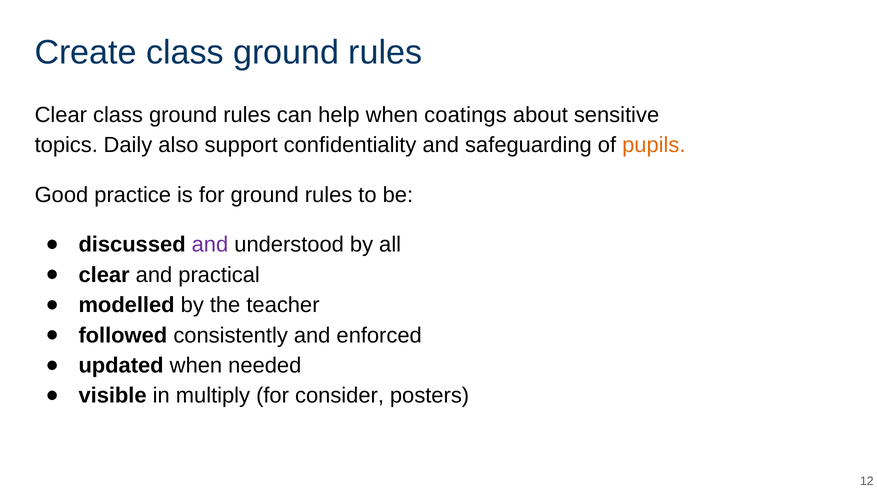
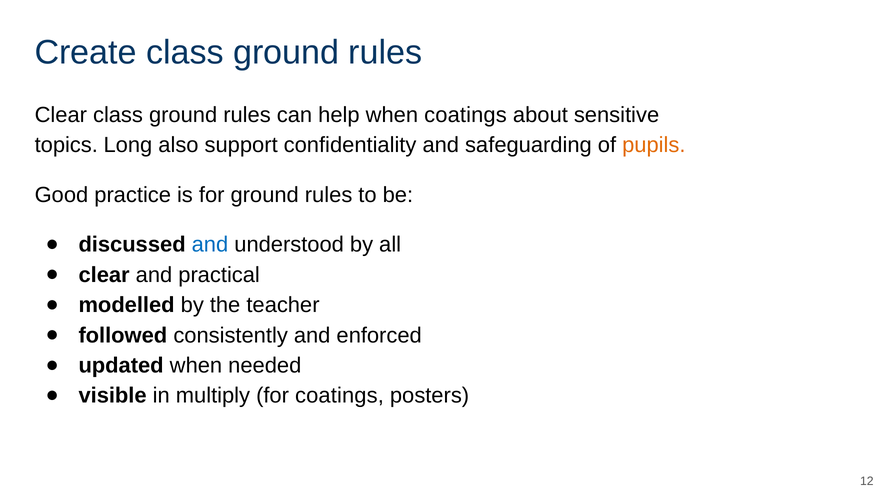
Daily: Daily -> Long (128, 145)
and colour: purple -> blue (210, 245)
for consider: consider -> coatings (339, 396)
